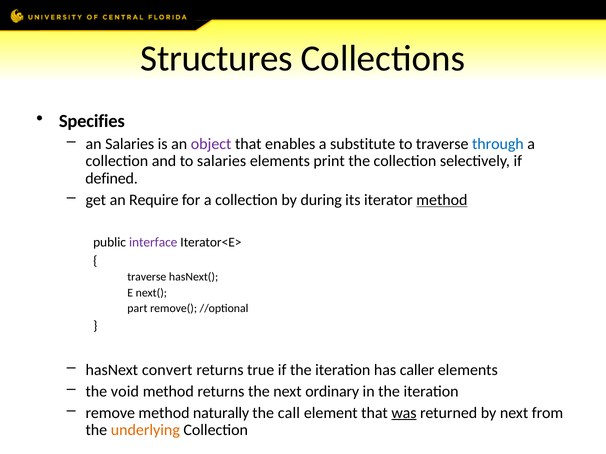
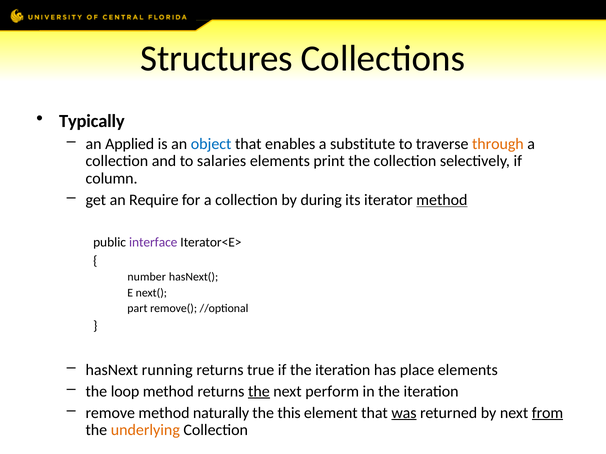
Specifies: Specifies -> Typically (92, 121)
an Salaries: Salaries -> Applied (130, 144)
object colour: purple -> blue (211, 144)
through colour: blue -> orange (498, 144)
defined: defined -> column (112, 179)
traverse: traverse -> number (147, 277)
convert: convert -> running (167, 370)
caller: caller -> place (417, 370)
void: void -> loop (125, 392)
the underline: none -> present (259, 392)
ordinary: ordinary -> perform (332, 392)
call: call -> this (289, 413)
from underline: none -> present (548, 413)
